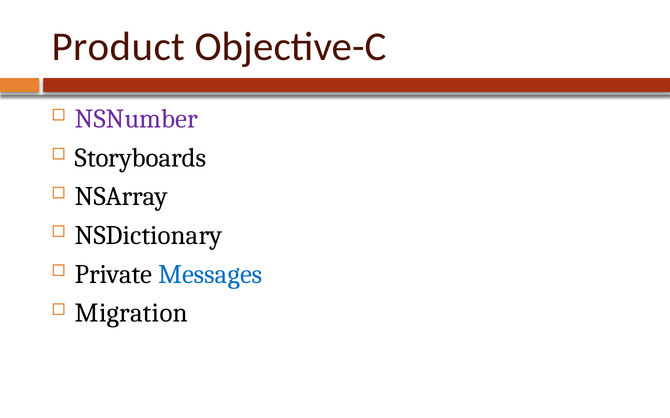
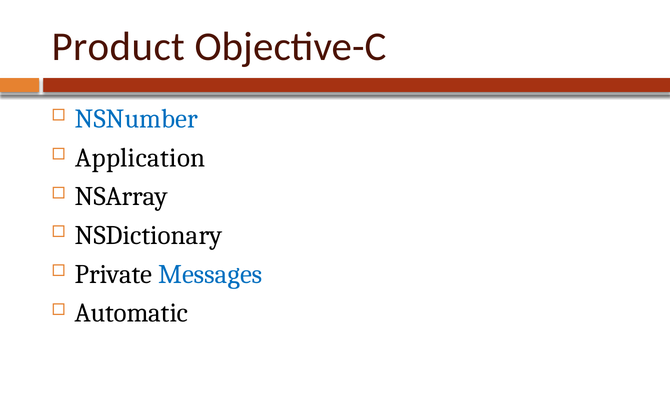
NSNumber colour: purple -> blue (136, 119)
Storyboards: Storyboards -> Application (140, 158)
Migration: Migration -> Automatic (132, 314)
